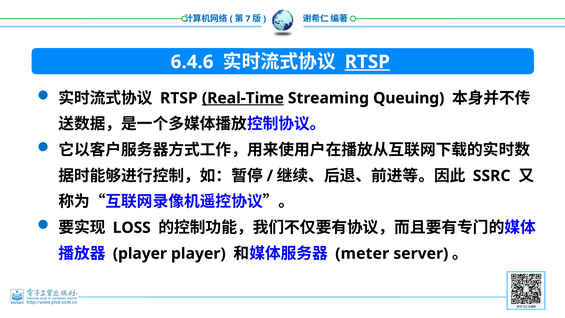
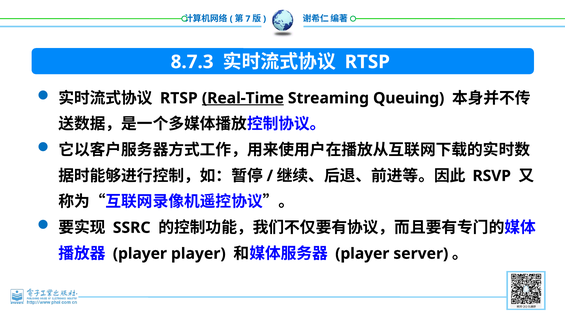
6.4.6: 6.4.6 -> 8.7.3 (192, 62)
RTSP underline: present -> none (367, 62)
SSRC: SSRC -> RSVP (492, 176)
LOSS: LOSS -> SSRC (132, 228)
meter: meter -> player (362, 253)
